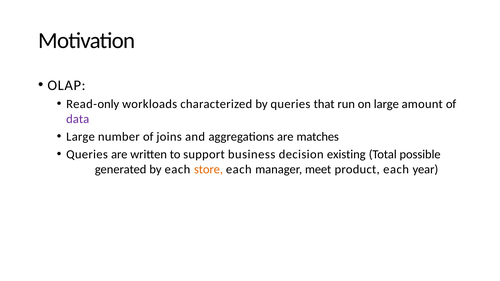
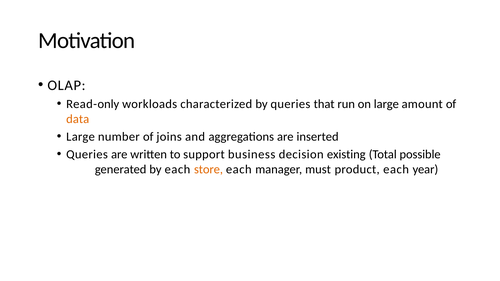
data colour: purple -> orange (78, 119)
matches: matches -> inserted (318, 137)
meet: meet -> must (318, 170)
